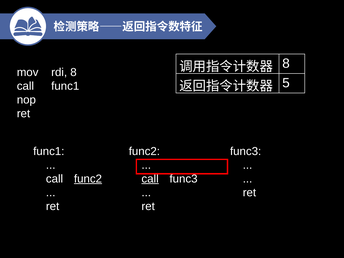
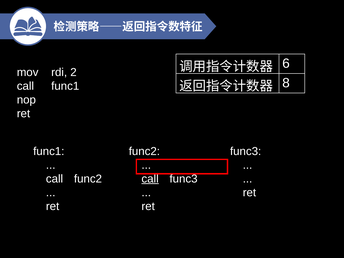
8: 8 -> 6 (286, 63)
rdi 8: 8 -> 2 (73, 72)
5: 5 -> 8 (286, 83)
func2 underline: present -> none (88, 179)
